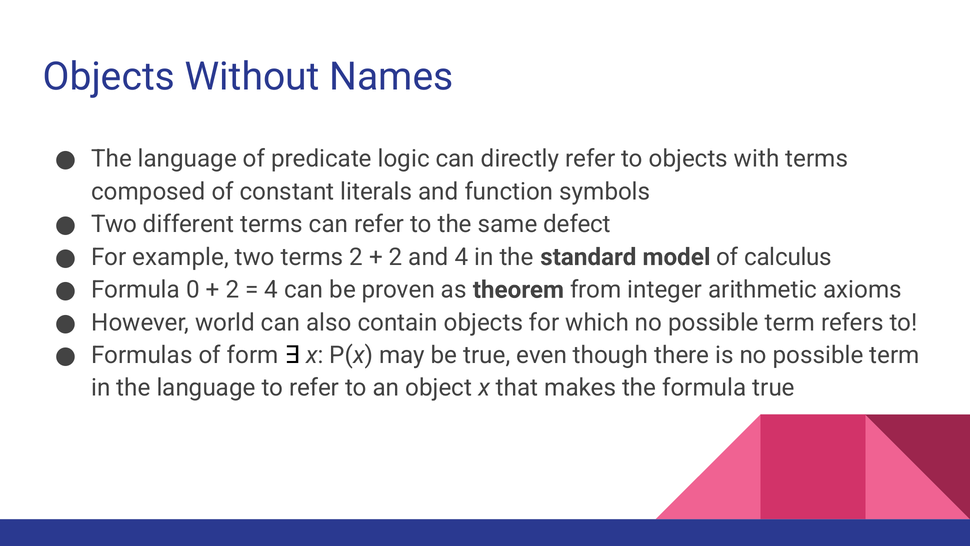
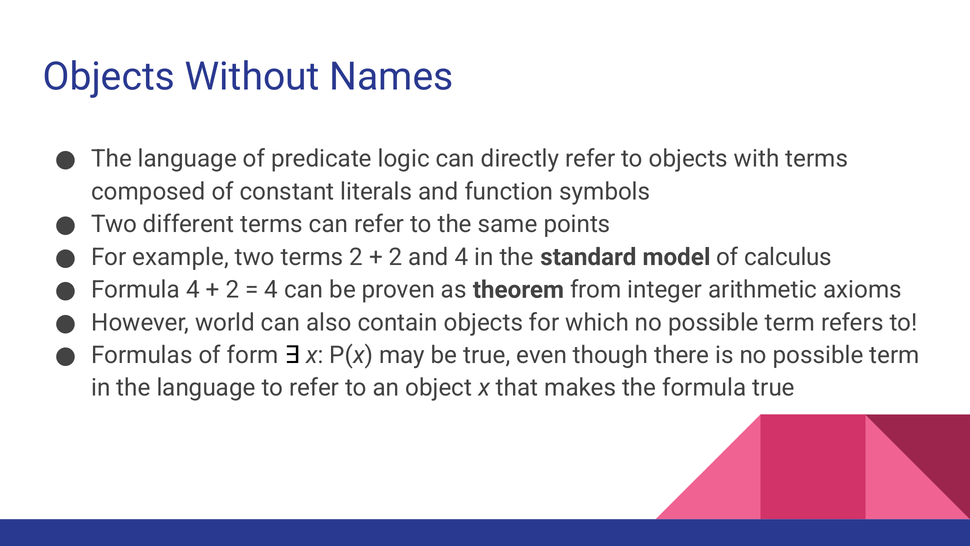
defect: defect -> points (577, 224)
Formula 0: 0 -> 4 (193, 290)
